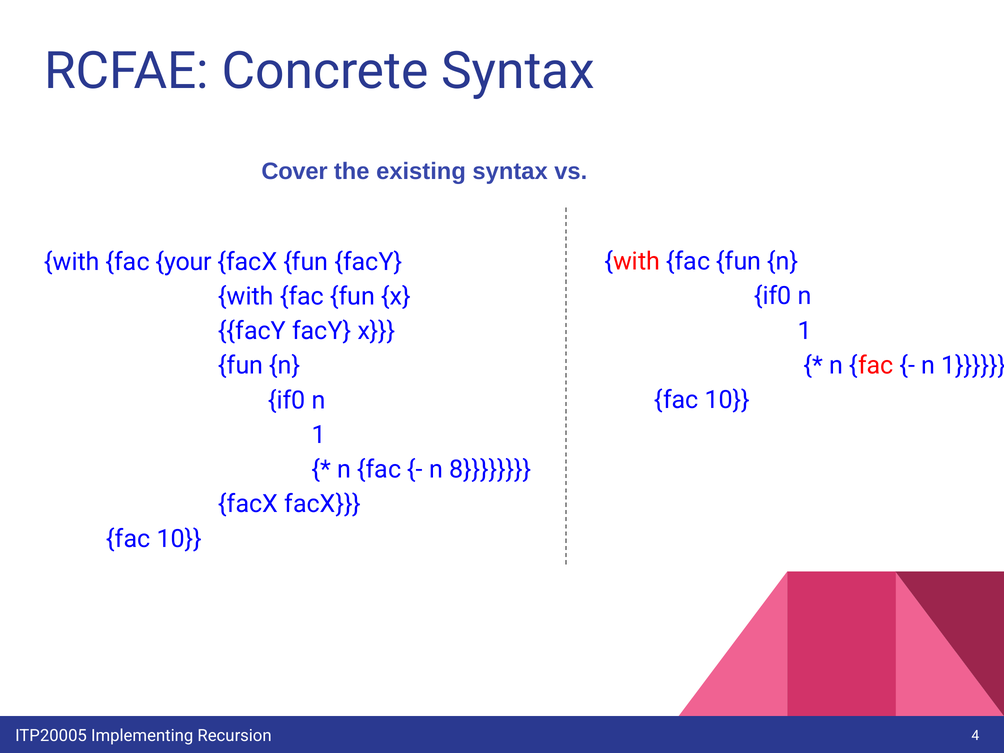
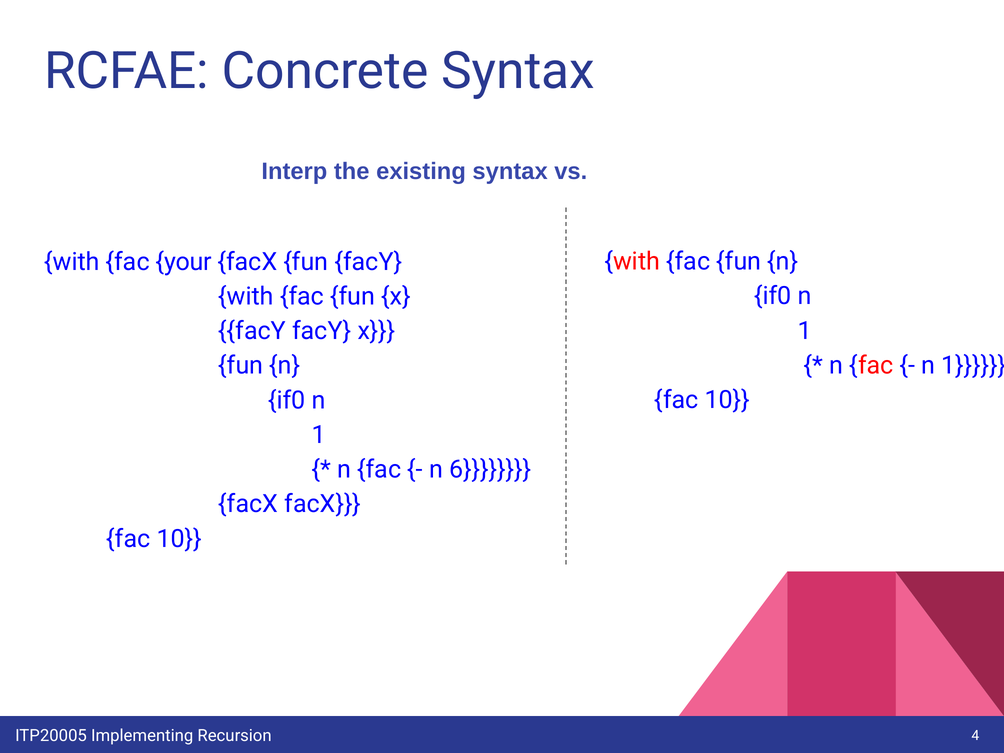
Cover: Cover -> Interp (294, 171)
8: 8 -> 6 (490, 470)
